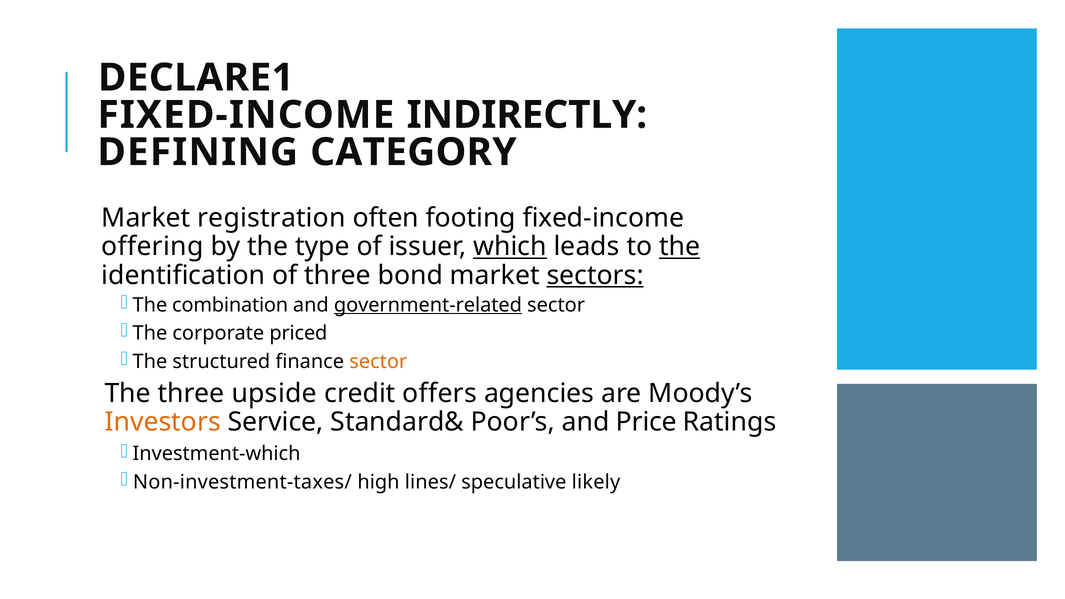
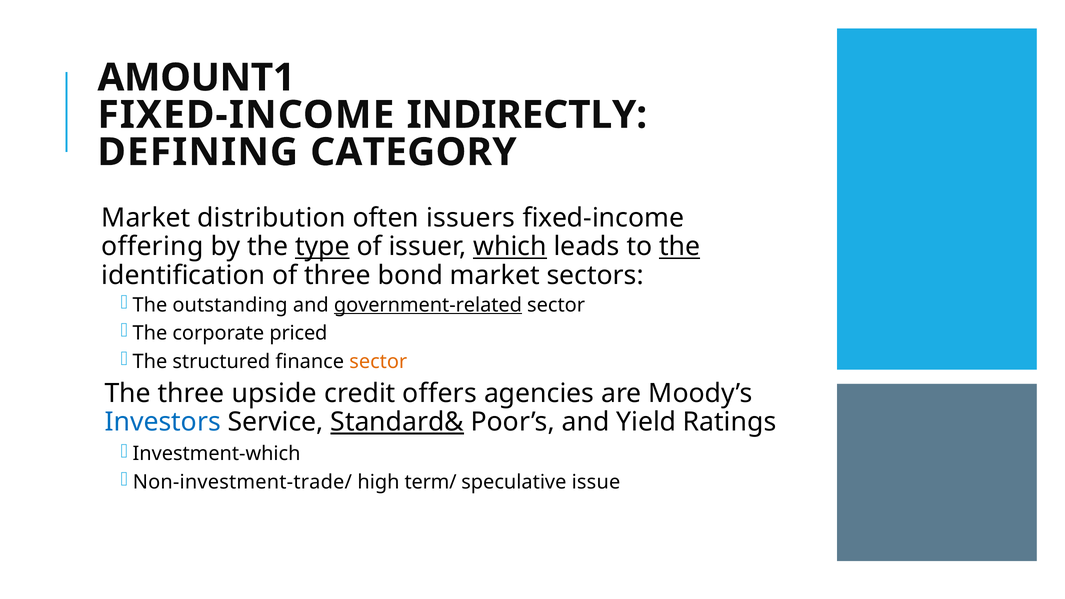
DECLARE1: DECLARE1 -> AMOUNT1 (196, 78)
registration: registration -> distribution (271, 218)
footing: footing -> issuers (471, 218)
type underline: none -> present (322, 247)
sectors underline: present -> none (595, 275)
combination: combination -> outstanding (230, 305)
Investors colour: orange -> blue (163, 422)
Standard& underline: none -> present (397, 422)
Price: Price -> Yield (646, 422)
Non-investment-taxes/: Non-investment-taxes/ -> Non-investment-trade/ (242, 482)
lines/: lines/ -> term/ (431, 482)
likely: likely -> issue (596, 482)
